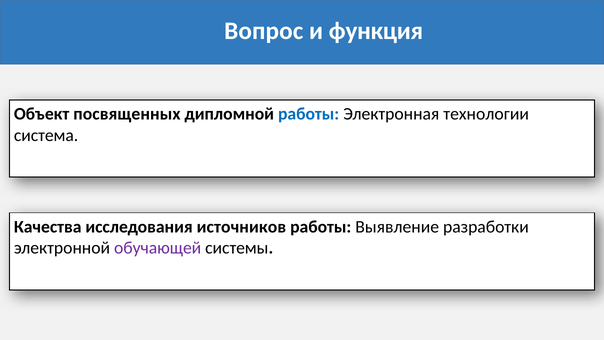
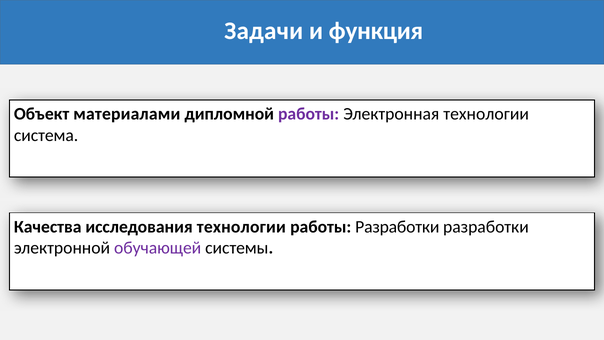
Вопрос: Вопрос -> Задачи (264, 31)
посвященных: посвященных -> материалами (127, 114)
работы colour: blue -> purple (309, 114)
исследования источников: источников -> технологии (241, 227)
работы Выявление: Выявление -> Разработки (397, 227)
